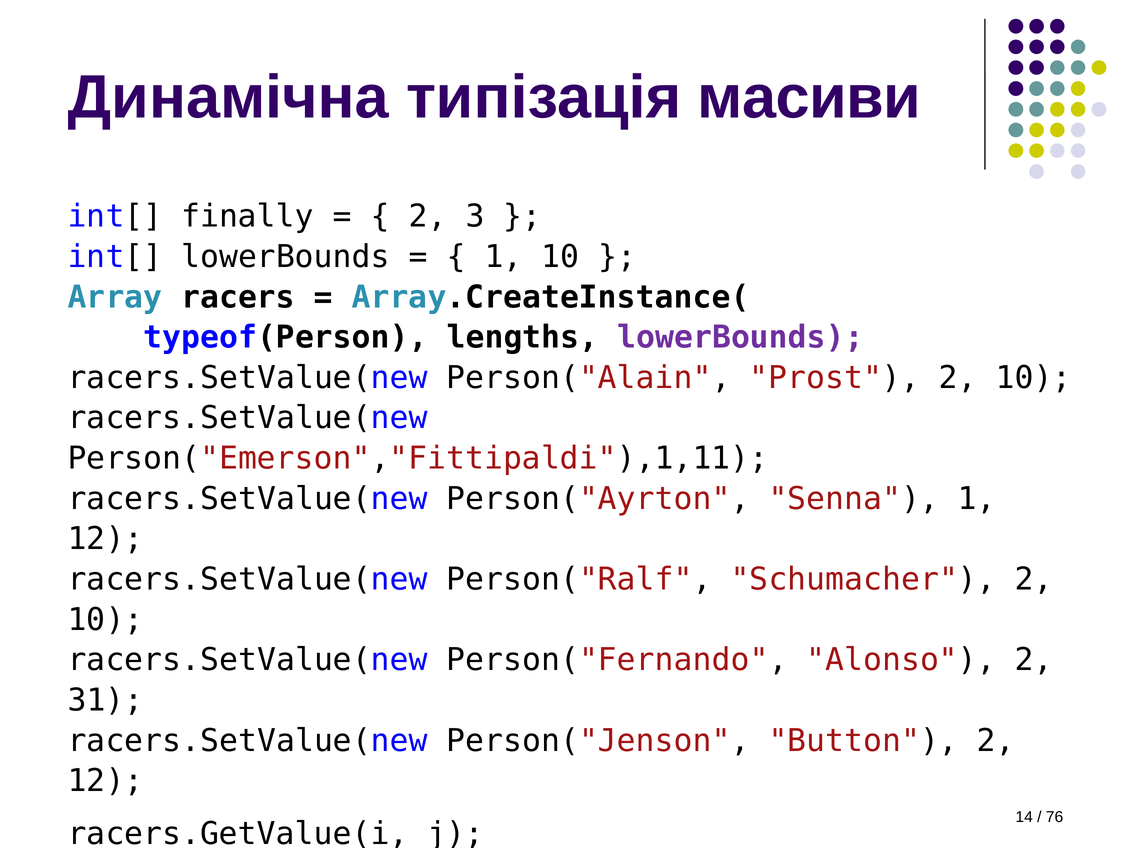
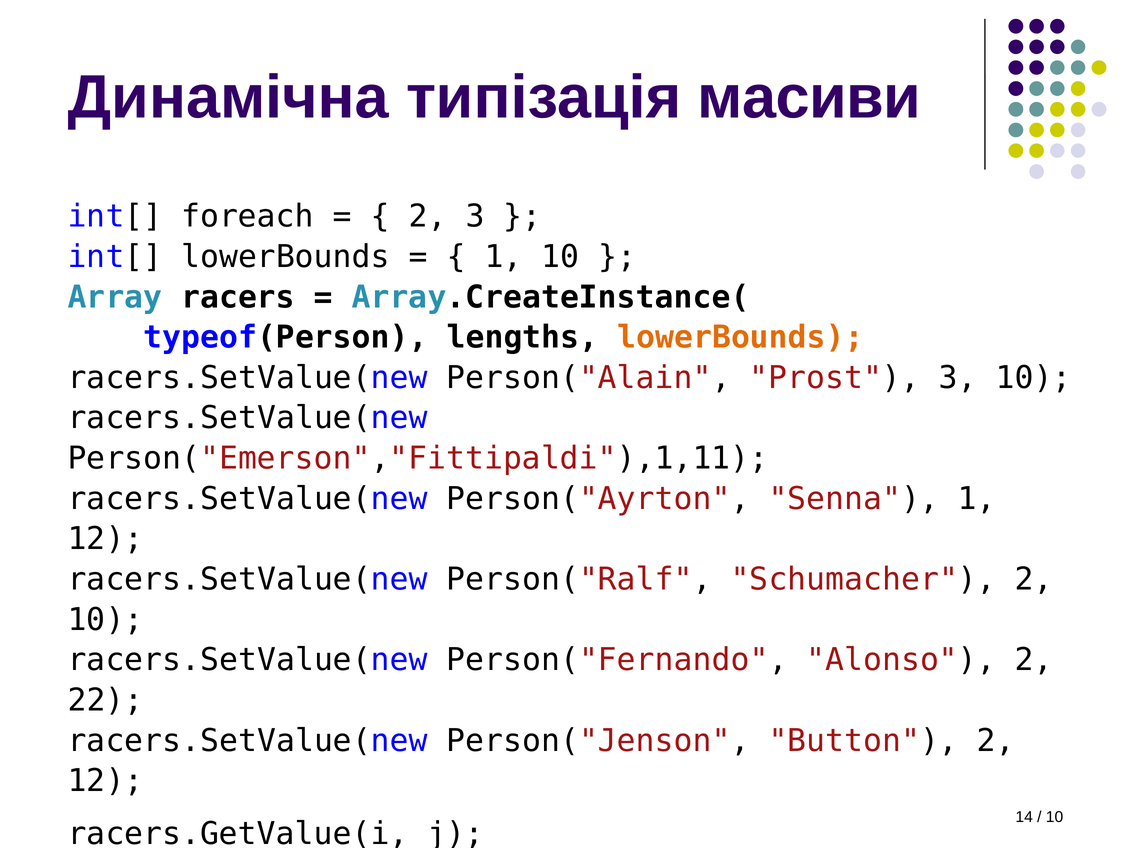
int[ finally: finally -> foreach (247, 217)
lowerBounds colour: purple -> orange (740, 338)
Prost 2: 2 -> 3 (958, 378)
31: 31 -> 22 (105, 701)
76: 76 -> 10 (1055, 817)
